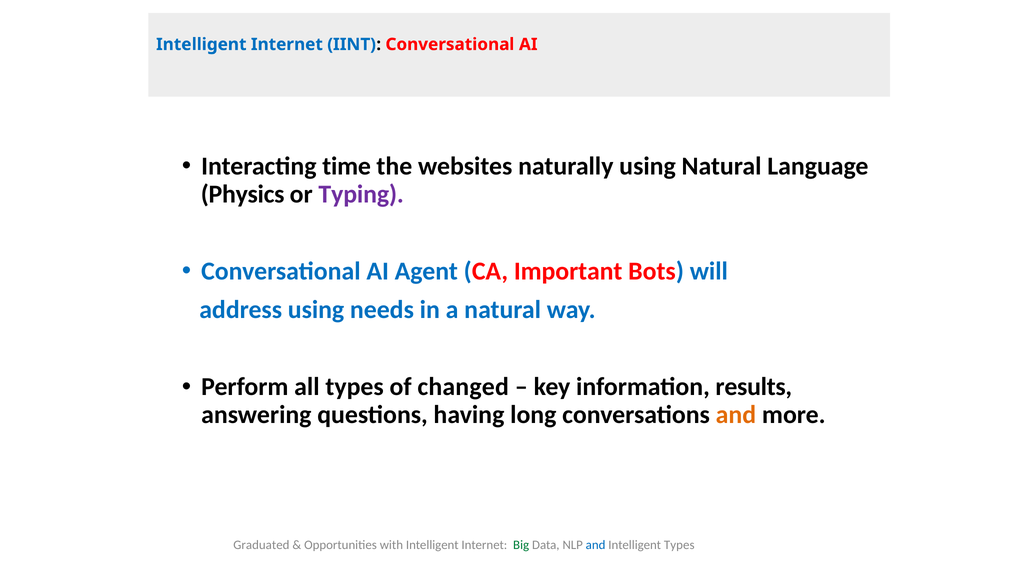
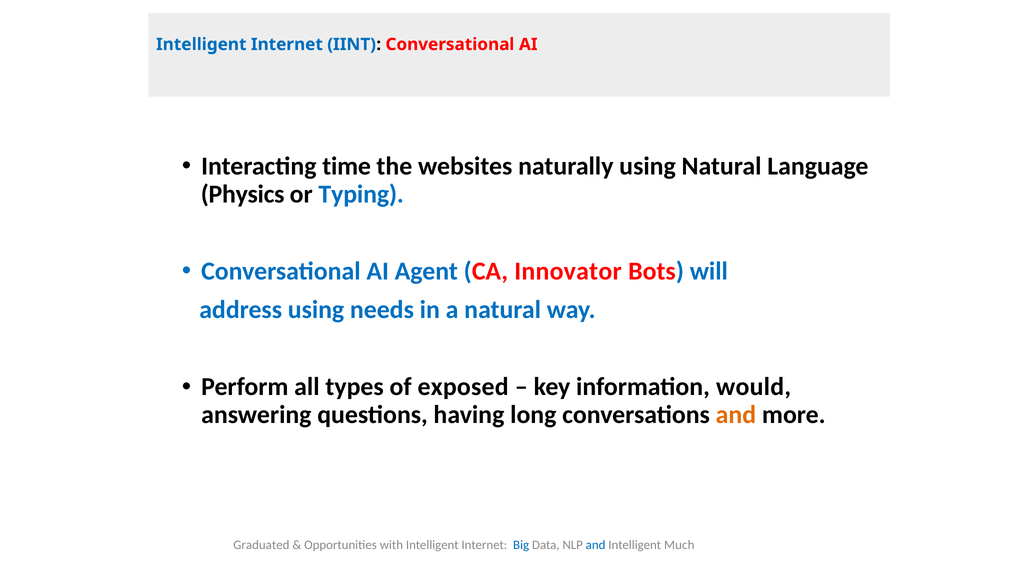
Typing colour: purple -> blue (361, 194)
Important: Important -> Innovator (568, 271)
changed: changed -> exposed (463, 387)
results: results -> would (754, 387)
Big colour: green -> blue (521, 545)
Intelligent Types: Types -> Much (679, 545)
